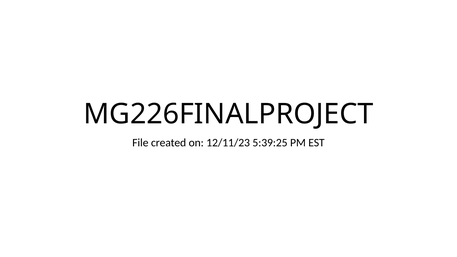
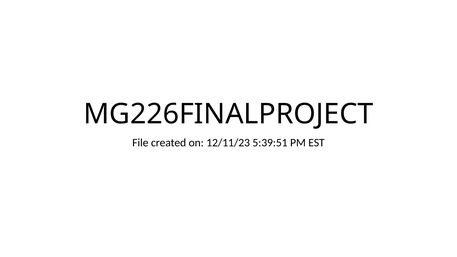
5:39:25: 5:39:25 -> 5:39:51 (270, 143)
